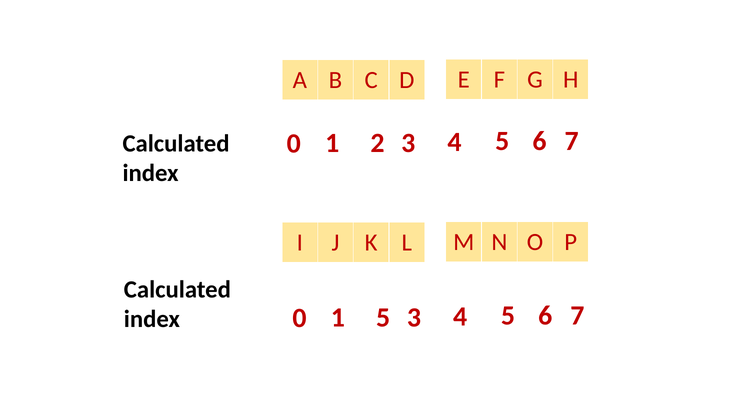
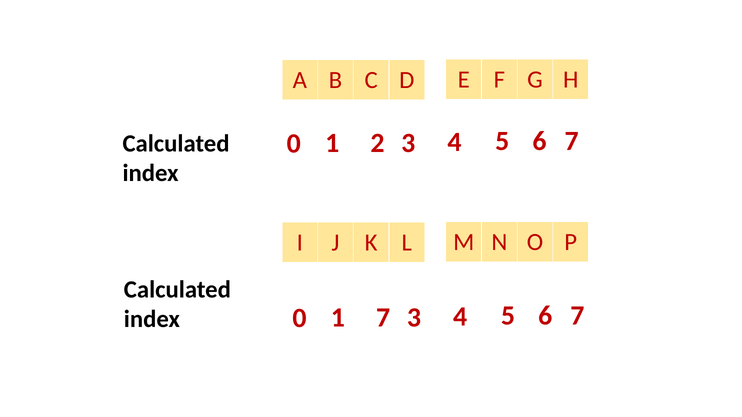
1 5: 5 -> 7 (383, 318)
